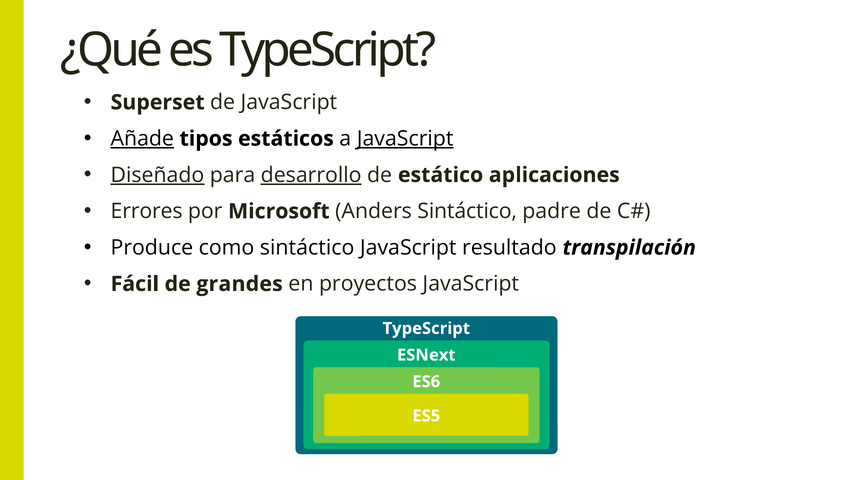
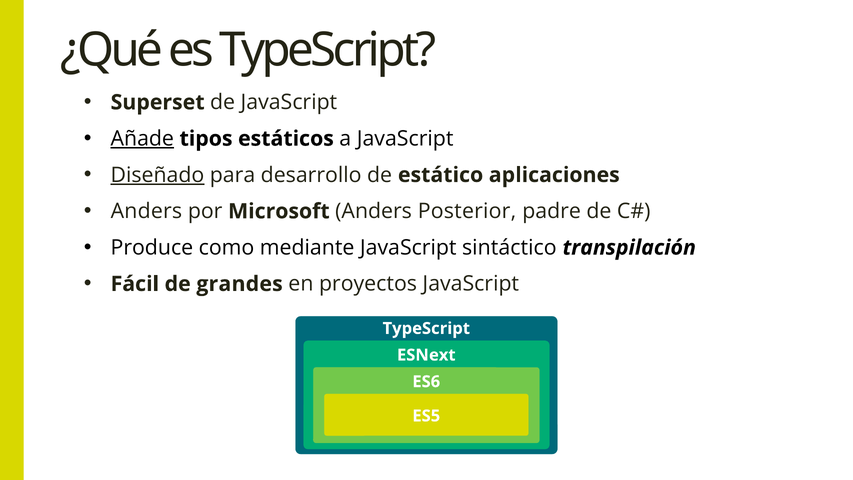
JavaScript underline: present -> none (405, 139)
desarrollo underline: present -> none (311, 175)
Errores: Errores -> Anders (146, 211)
Anders Sintáctico: Sintáctico -> Posterior (467, 211)
como sintáctico: sintáctico -> mediante (307, 248)
resultado: resultado -> sintáctico (509, 248)
